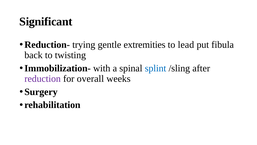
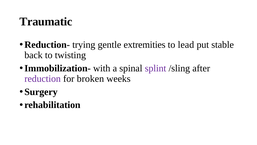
Significant: Significant -> Traumatic (46, 22)
fibula: fibula -> stable (223, 45)
splint colour: blue -> purple (156, 68)
overall: overall -> broken (90, 79)
